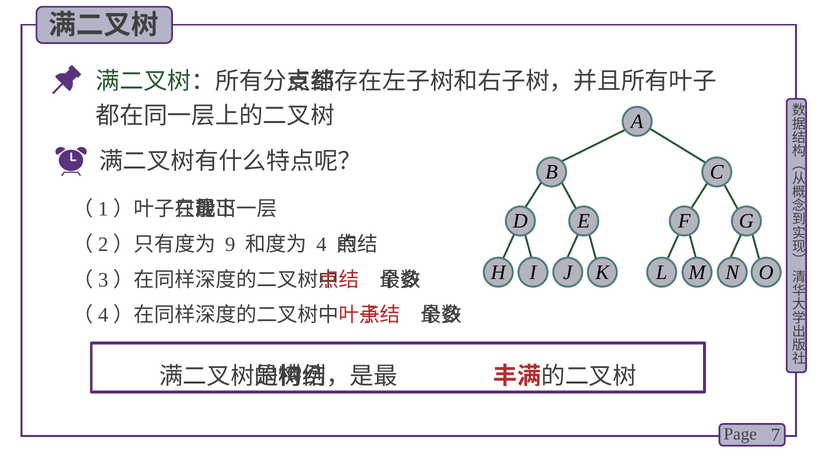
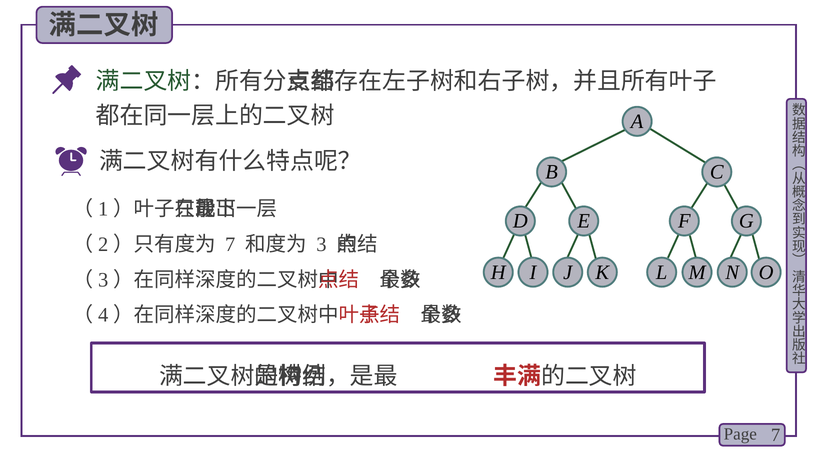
9: 9 -> 7 (230, 245)
4: 4 -> 3 (321, 245)
